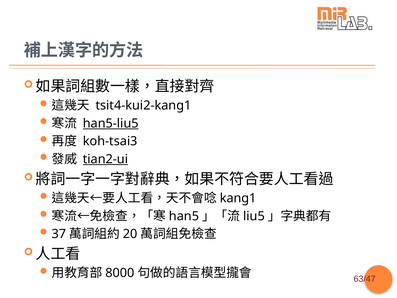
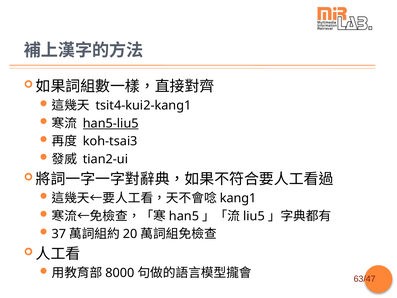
tian2-ui underline: present -> none (105, 159)
